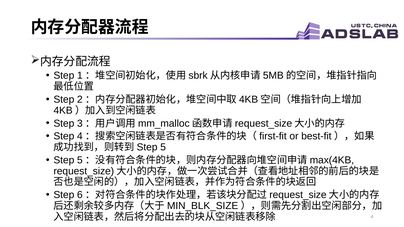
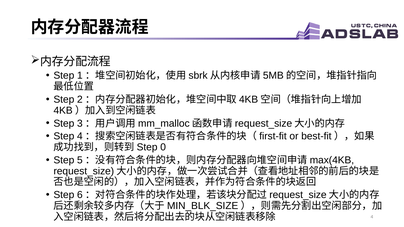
5: 5 -> 0 (163, 147)
